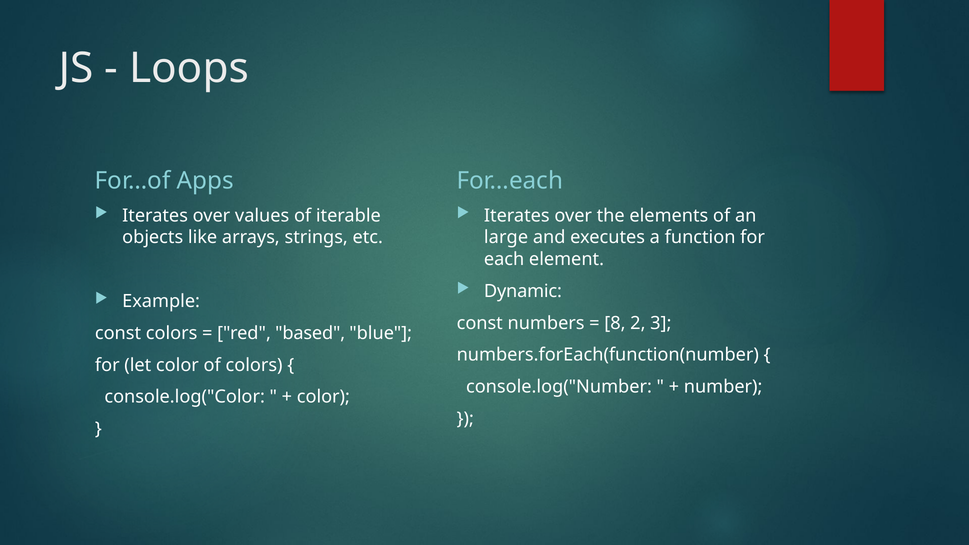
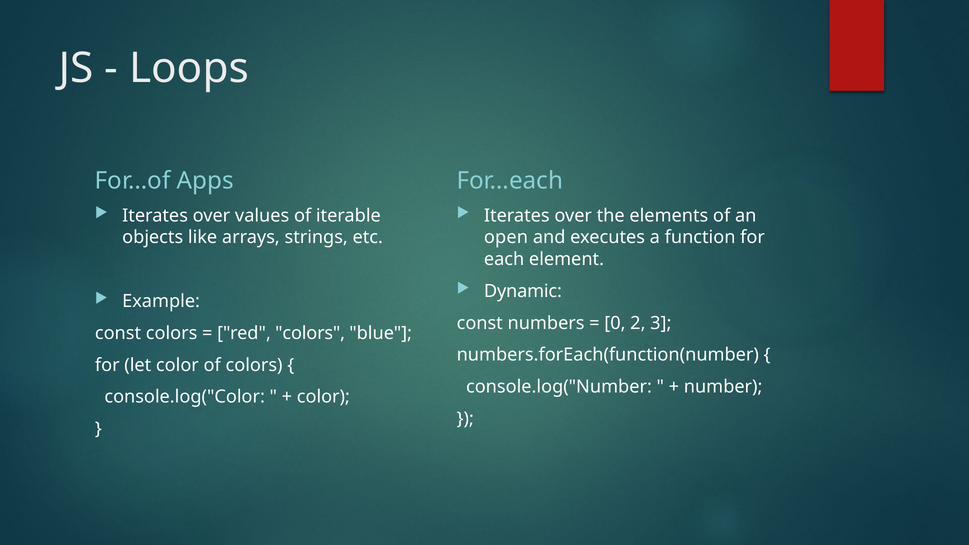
large: large -> open (506, 237)
8: 8 -> 0 (615, 323)
red based: based -> colors (310, 333)
